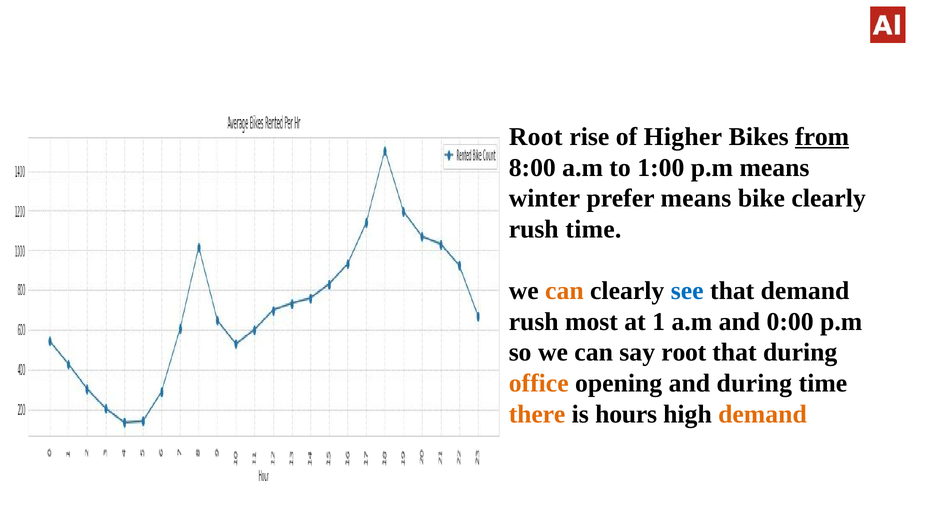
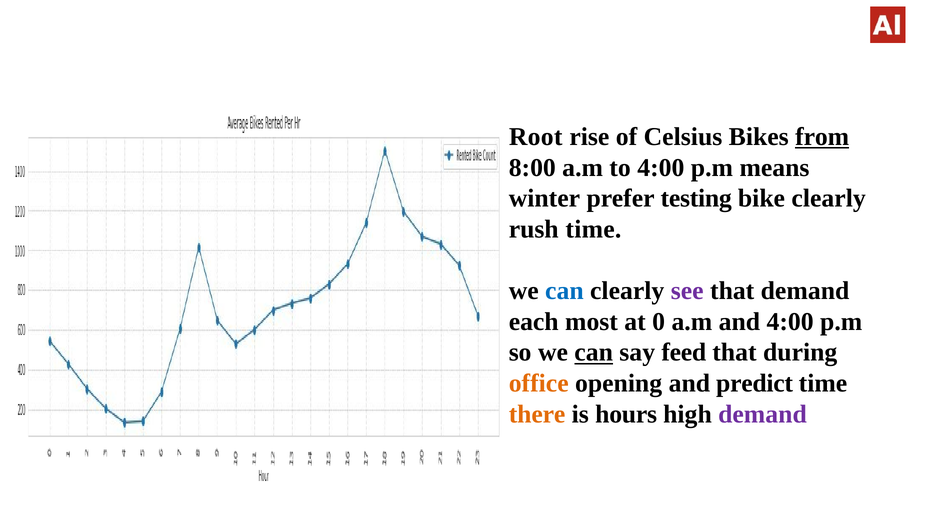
Higher: Higher -> Celsius (683, 137)
to 1:00: 1:00 -> 4:00 (661, 168)
prefer means: means -> testing (696, 199)
can colour: orange -> blue (564, 291)
see colour: blue -> purple (687, 291)
rush: rush -> each (534, 322)
1: 1 -> 0 (659, 322)
and 0:00: 0:00 -> 4:00 (790, 322)
can underline: none -> present (594, 353)
say root: root -> feed (684, 353)
and during: during -> predict (755, 384)
demand colour: orange -> purple (762, 414)
